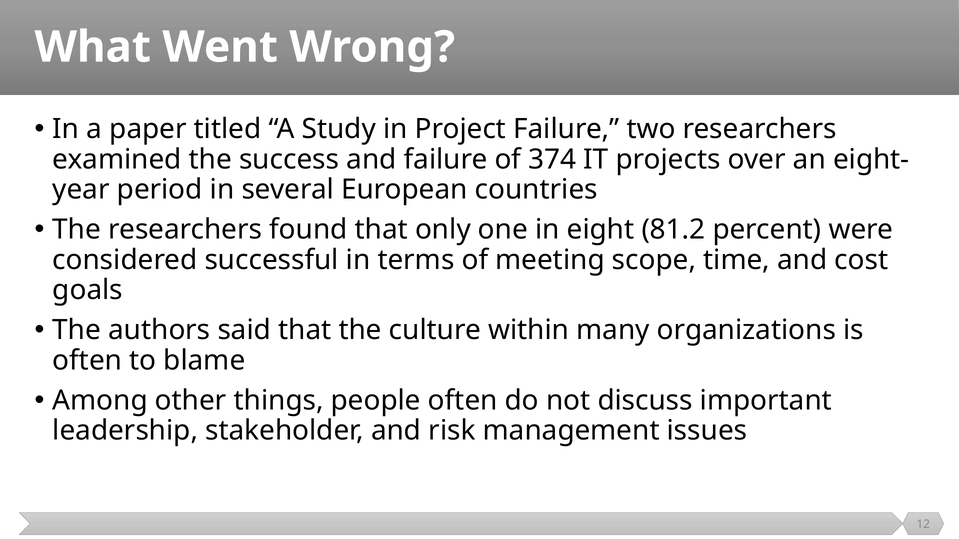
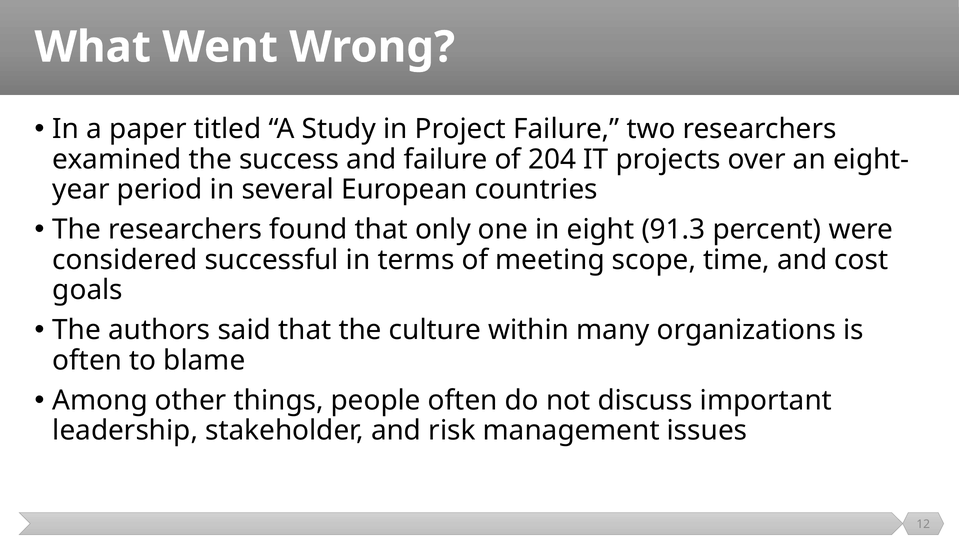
374: 374 -> 204 (552, 159)
81.2: 81.2 -> 91.3 (673, 230)
